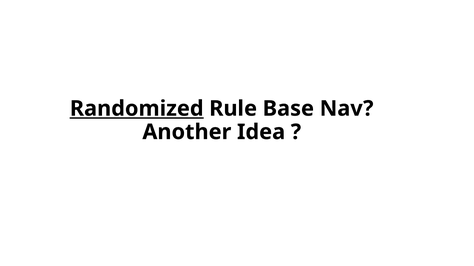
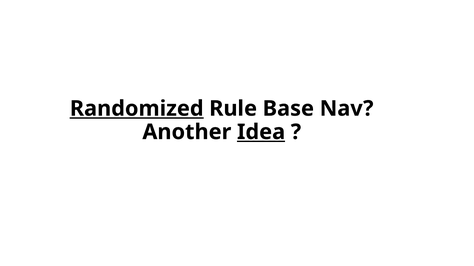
Idea underline: none -> present (261, 132)
